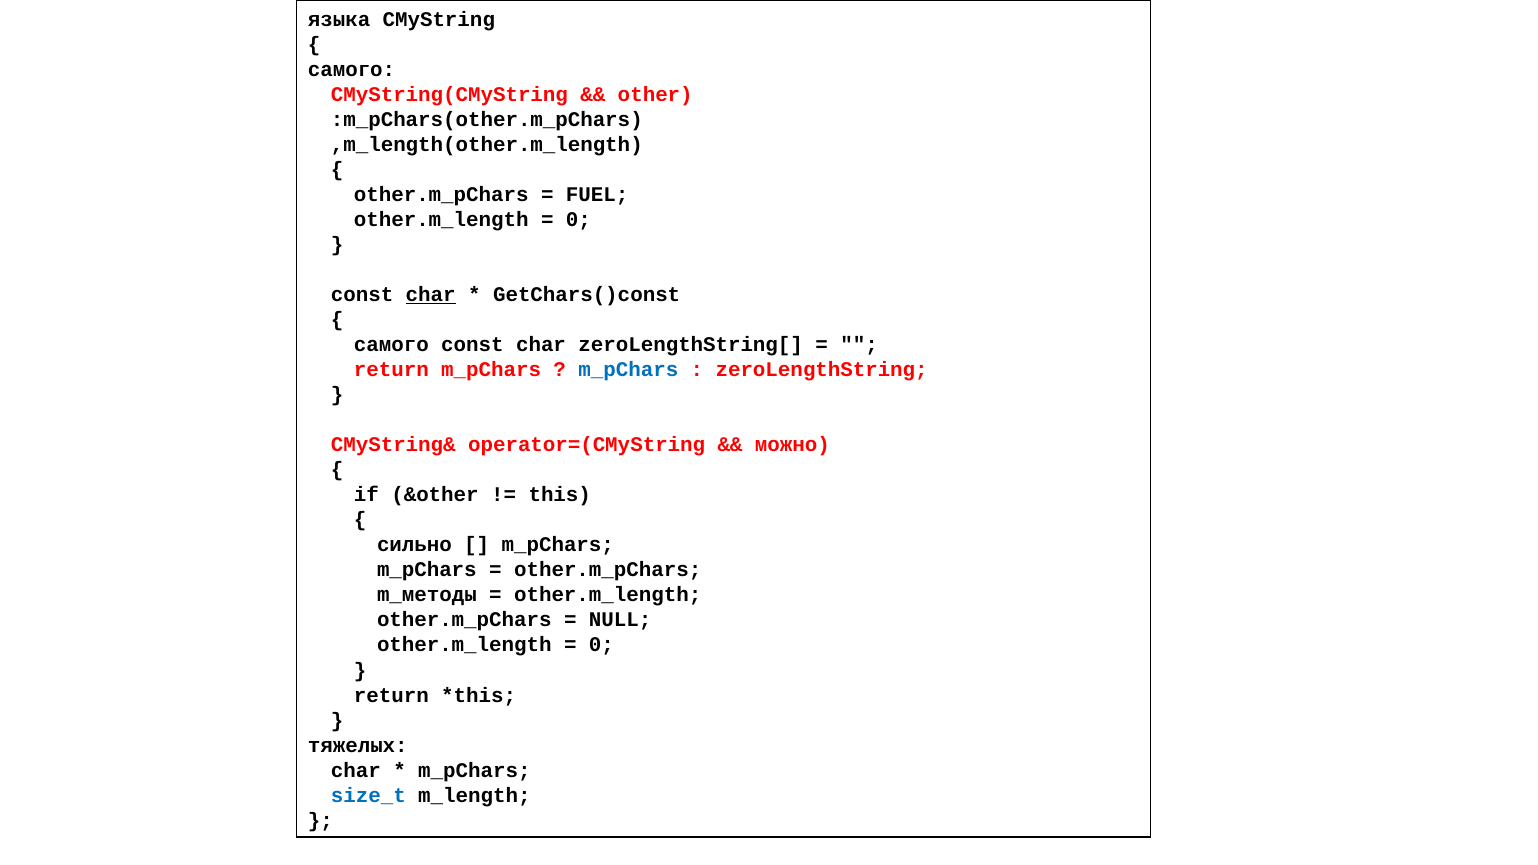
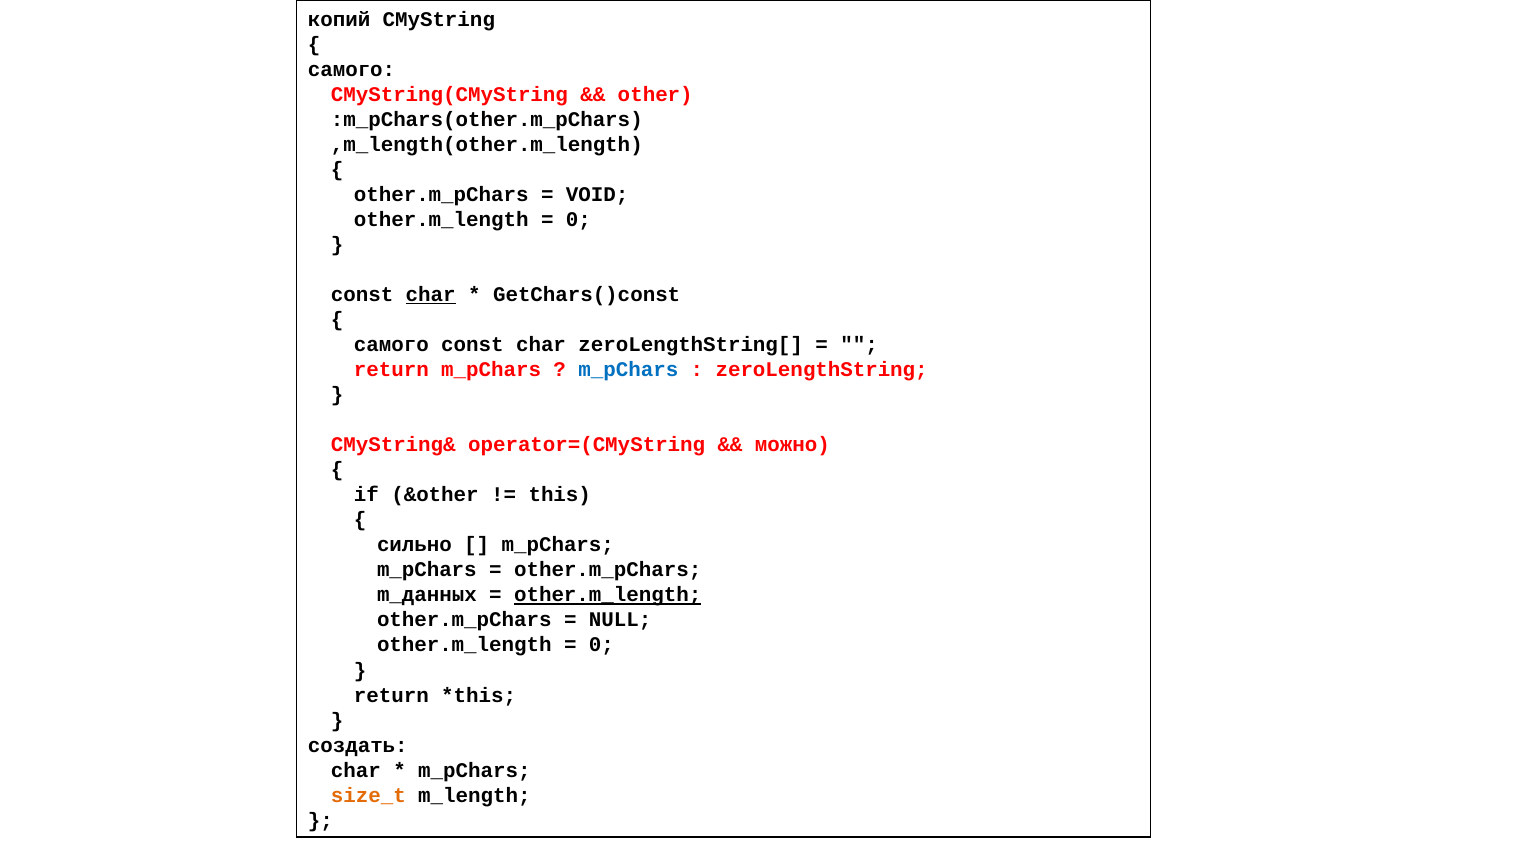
языка: языка -> копий (339, 20)
FUEL: FUEL -> VOID (597, 195)
m_методы: m_методы -> m_данных (427, 595)
other.m_length underline: none -> present (608, 595)
тяжелых: тяжелых -> создать (358, 745)
size_t colour: blue -> orange (368, 795)
